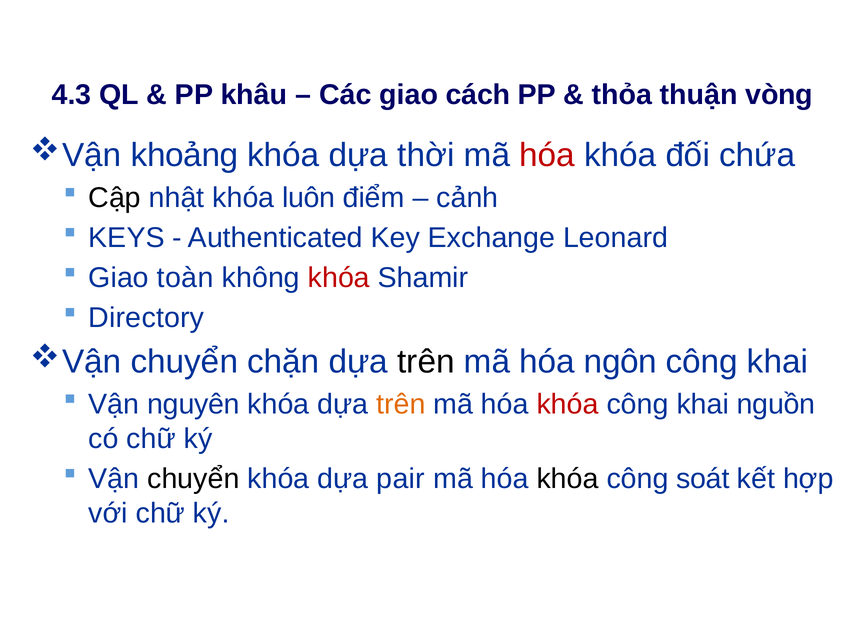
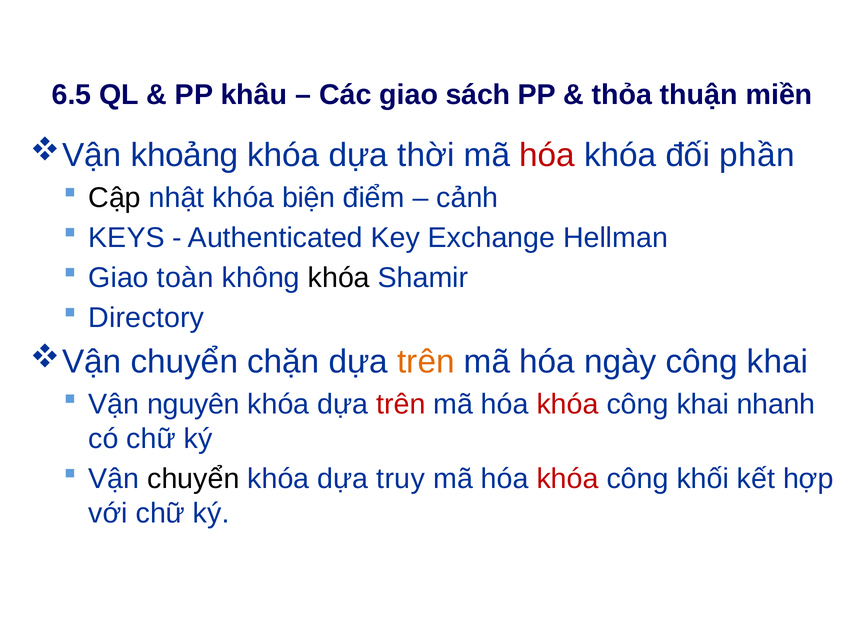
4.3: 4.3 -> 6.5 (72, 95)
cách: cách -> sách (478, 95)
vòng: vòng -> miền (779, 95)
chứa: chứa -> phần (757, 155)
luôn: luôn -> biện (309, 198)
Leonard: Leonard -> Hellman (616, 238)
khóa colour: red -> black (339, 278)
trên colour: black -> orange (426, 362)
ngôn: ngôn -> ngày (620, 362)
trên colour: orange -> red (401, 405)
nguồn: nguồn -> nhanh (776, 405)
pair: pair -> truy (401, 479)
khóa colour: black -> red (568, 479)
soát: soát -> khối (703, 479)
